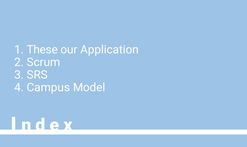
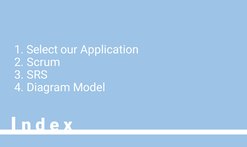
These: These -> Select (42, 50)
Campus: Campus -> Diagram (48, 87)
